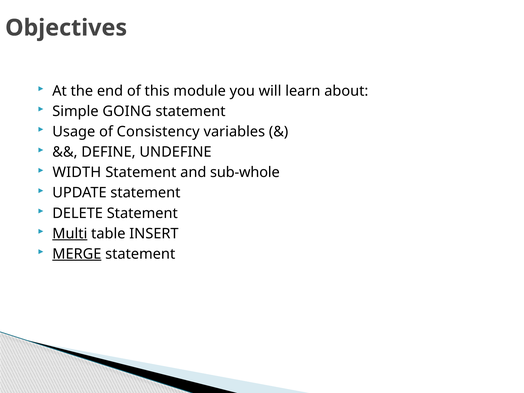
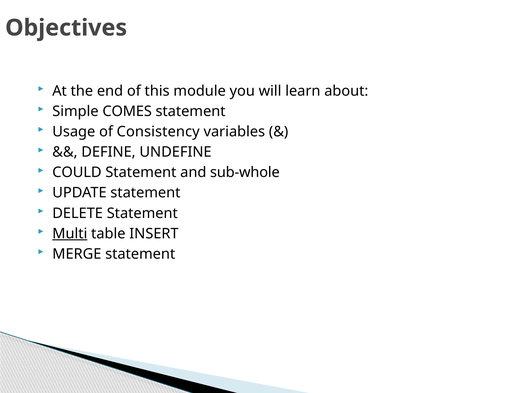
GOING: GOING -> COMES (127, 111)
WIDTH: WIDTH -> COULD (77, 172)
MERGE underline: present -> none (77, 254)
